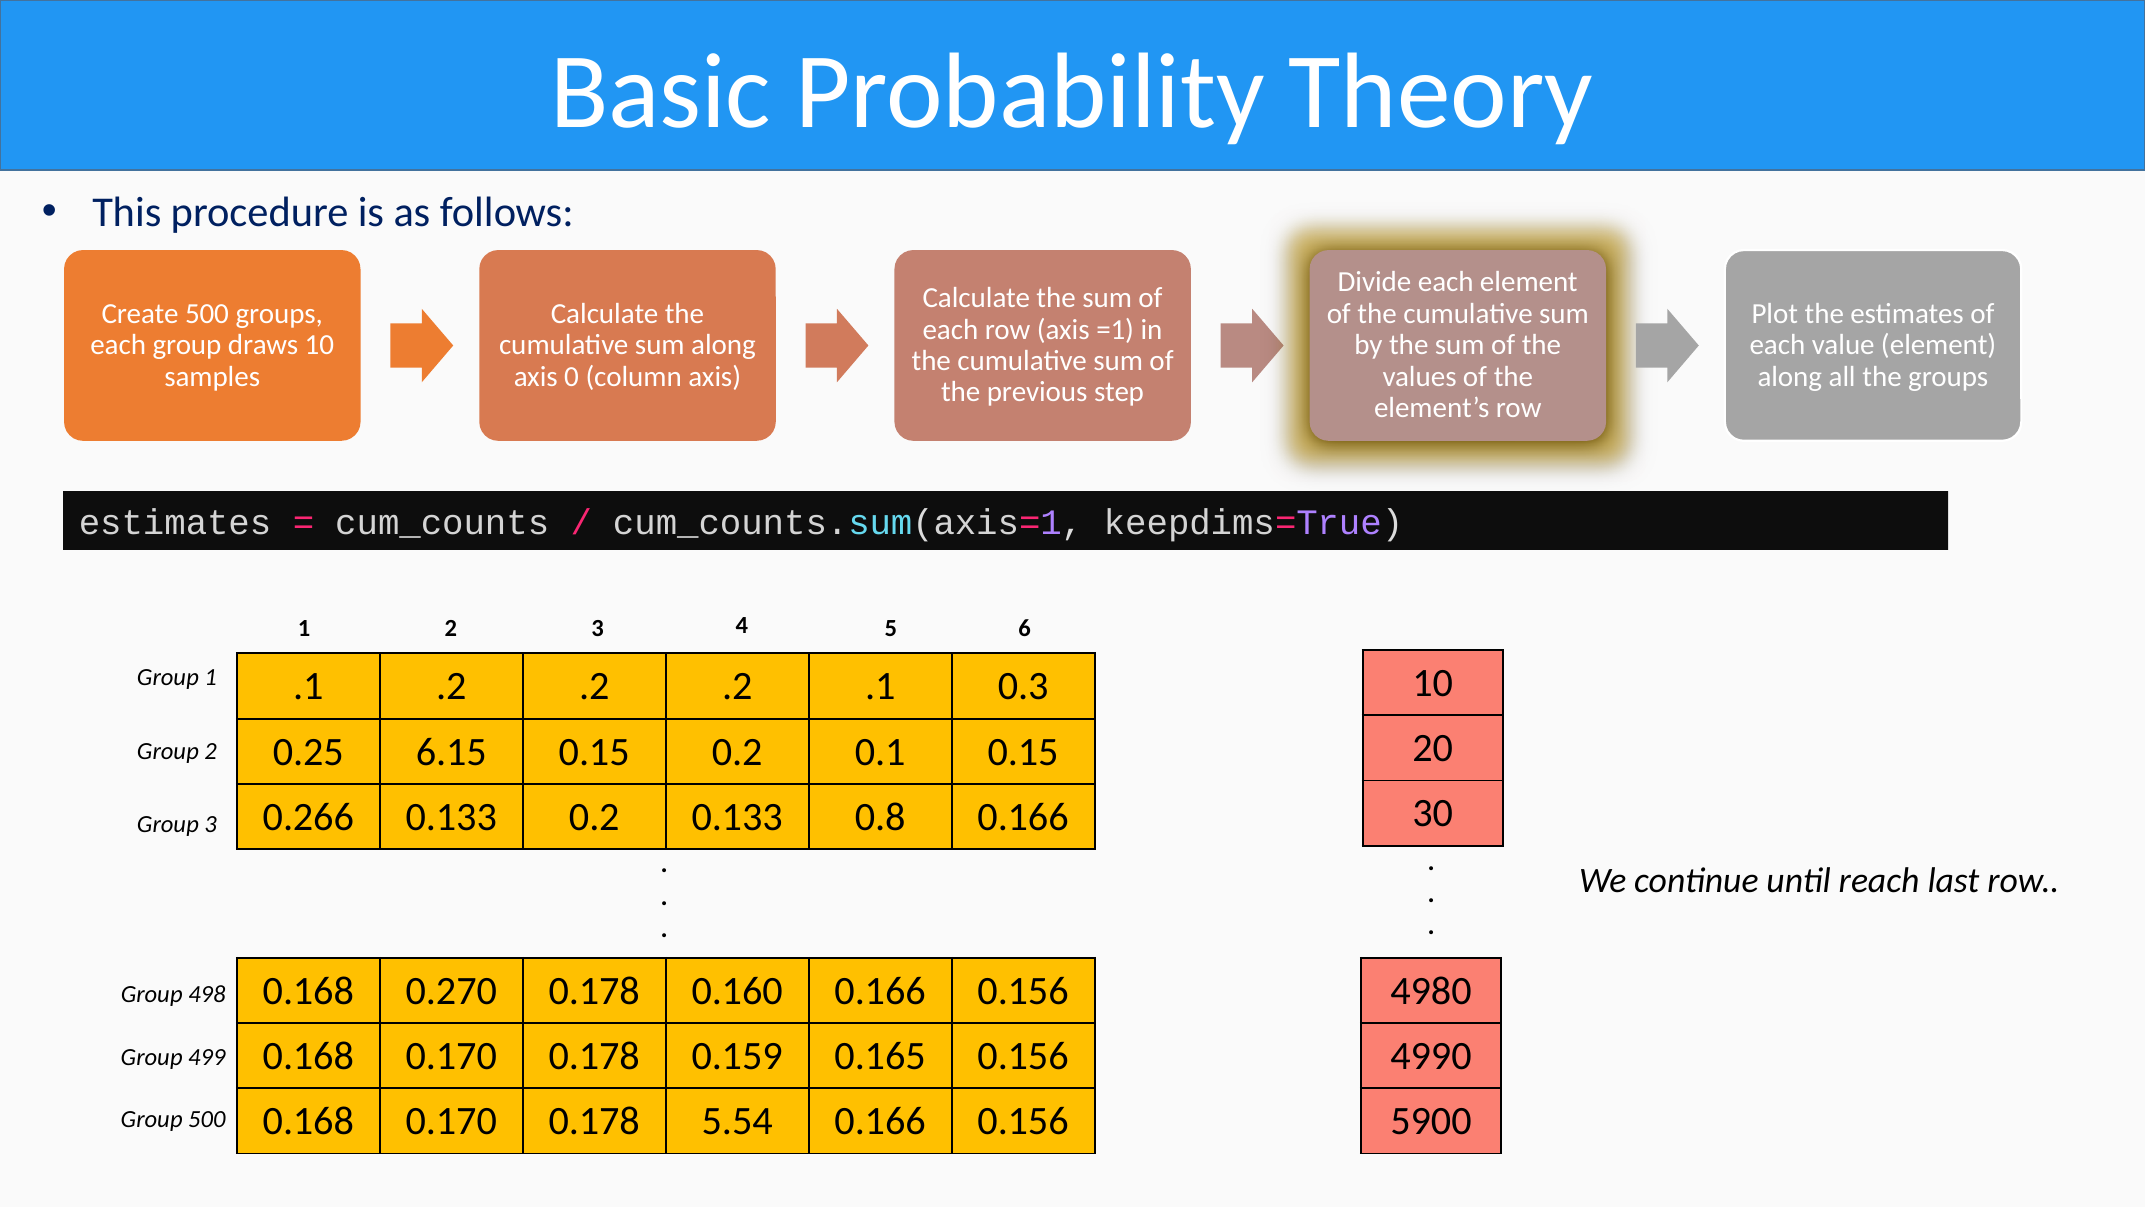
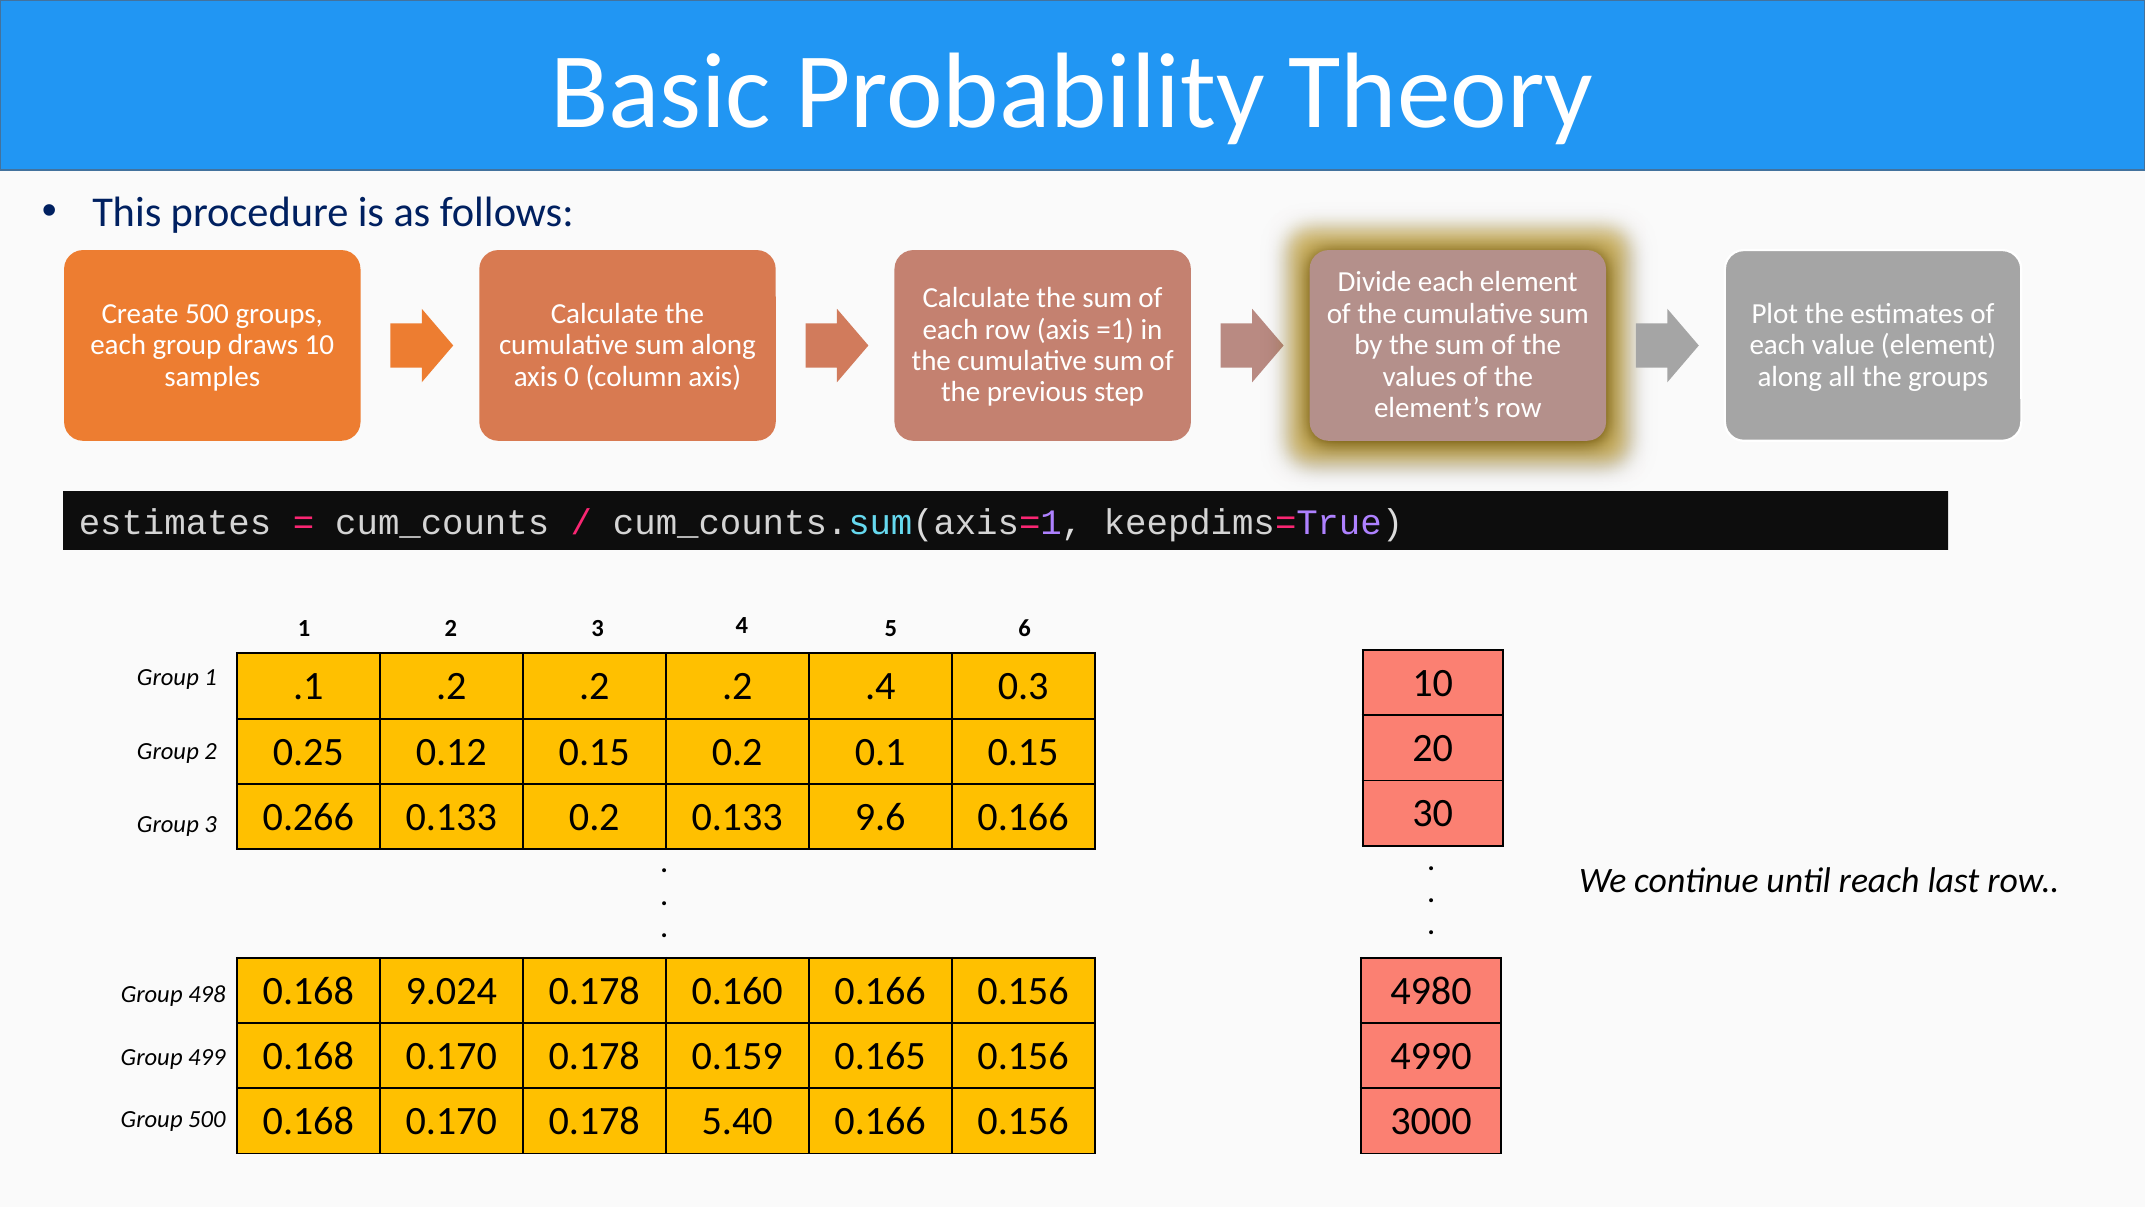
.2 .1: .1 -> .4 (880, 686)
6.15: 6.15 -> 0.12 (451, 752)
0.8: 0.8 -> 9.6 (880, 817)
0.270: 0.270 -> 9.024 (451, 990)
5.54: 5.54 -> 5.40 (737, 1121)
5900: 5900 -> 3000 (1431, 1121)
